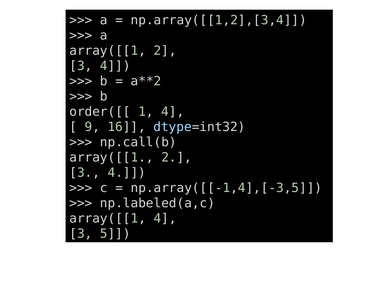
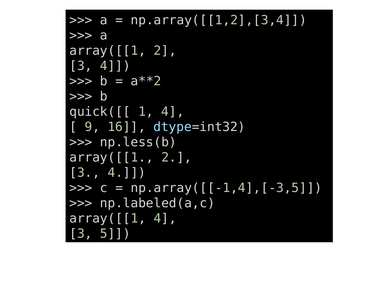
order([[: order([[ -> quick([[ (100, 112)
np.call(b: np.call(b -> np.less(b (138, 142)
